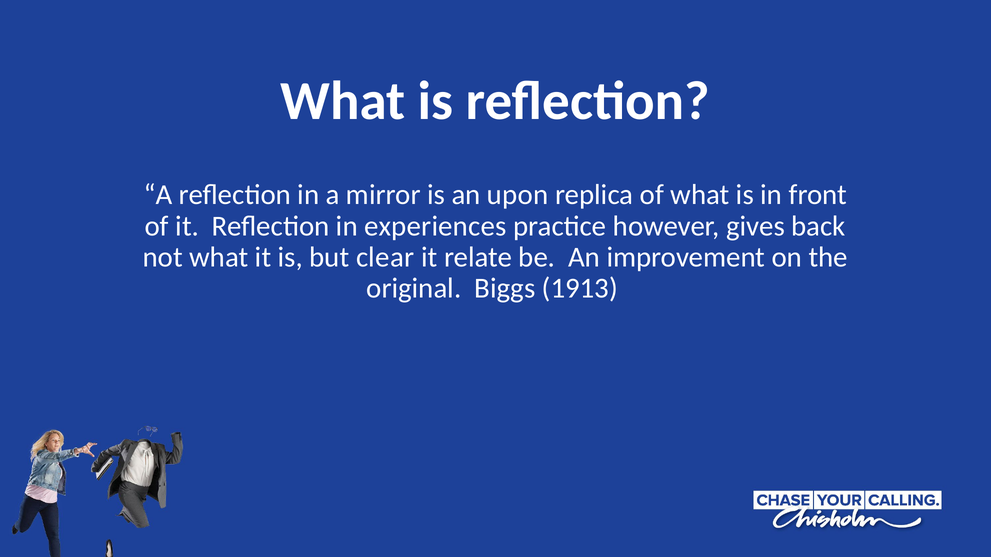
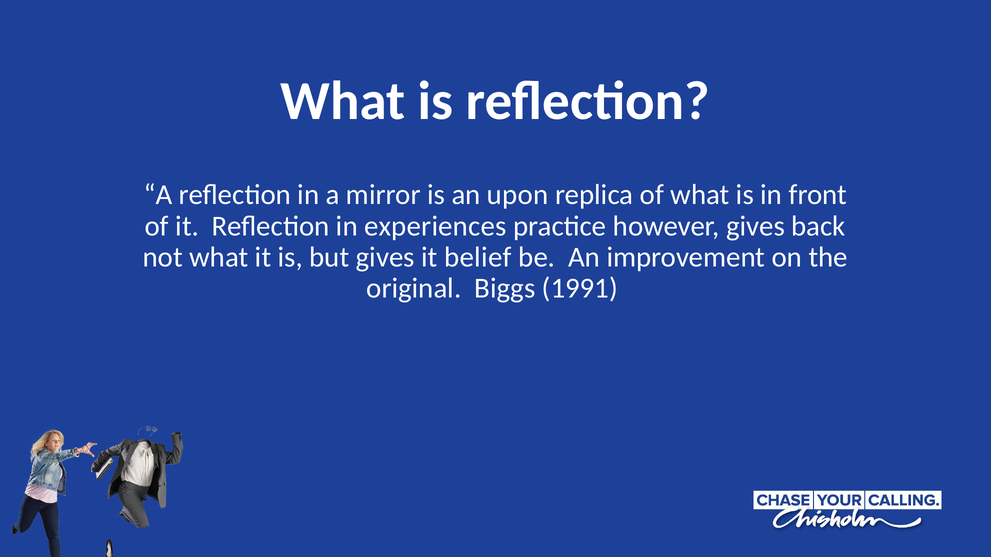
but clear: clear -> gives (385, 257)
relate: relate -> belief (478, 257)
1913: 1913 -> 1991 (580, 289)
